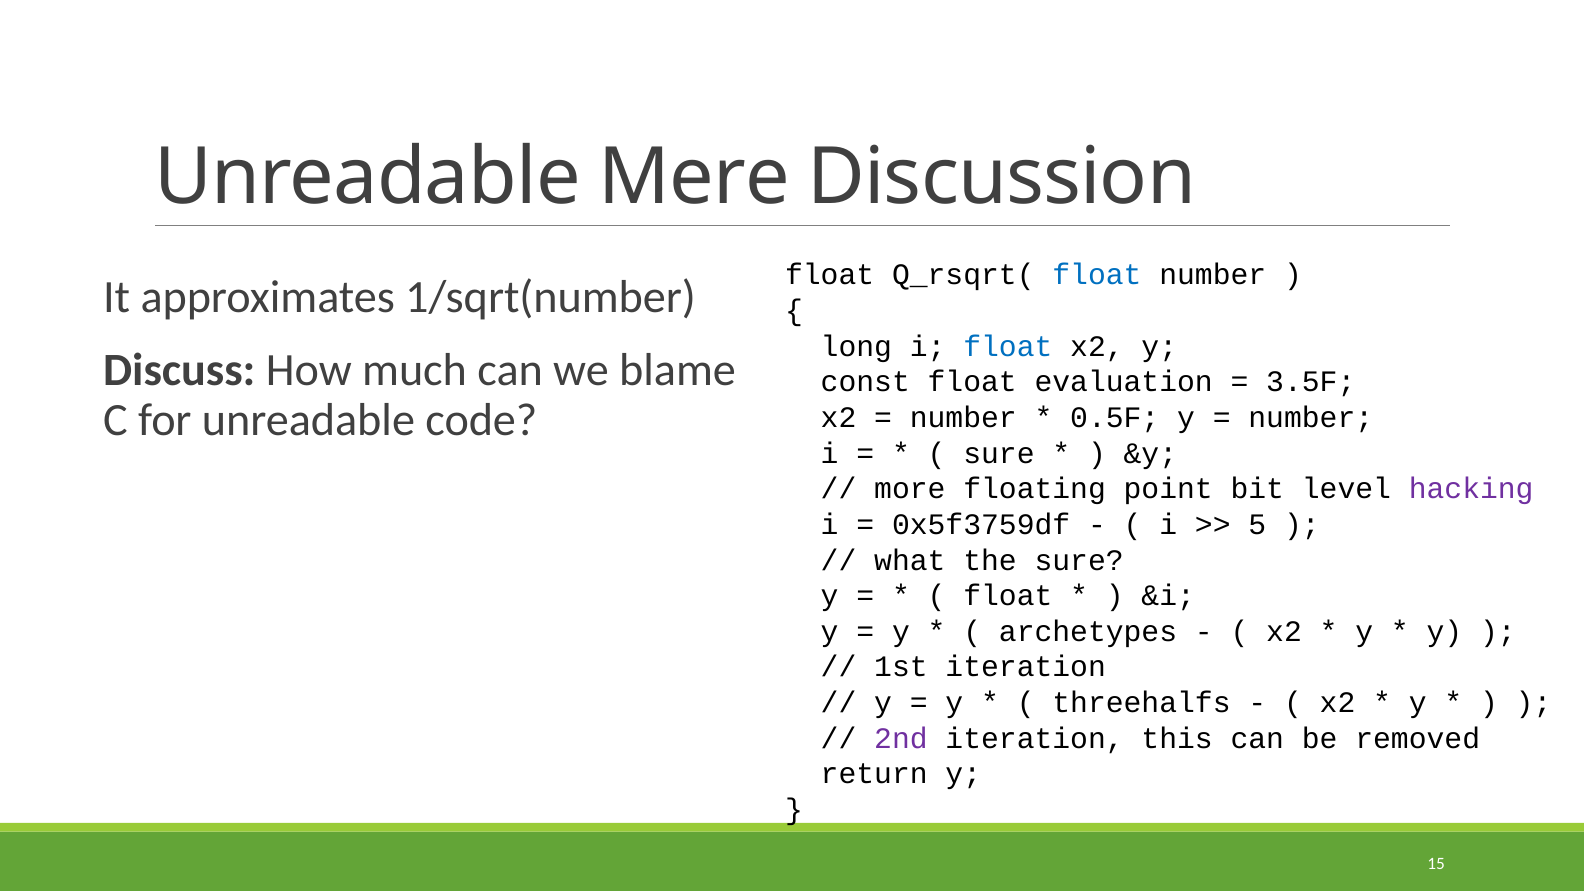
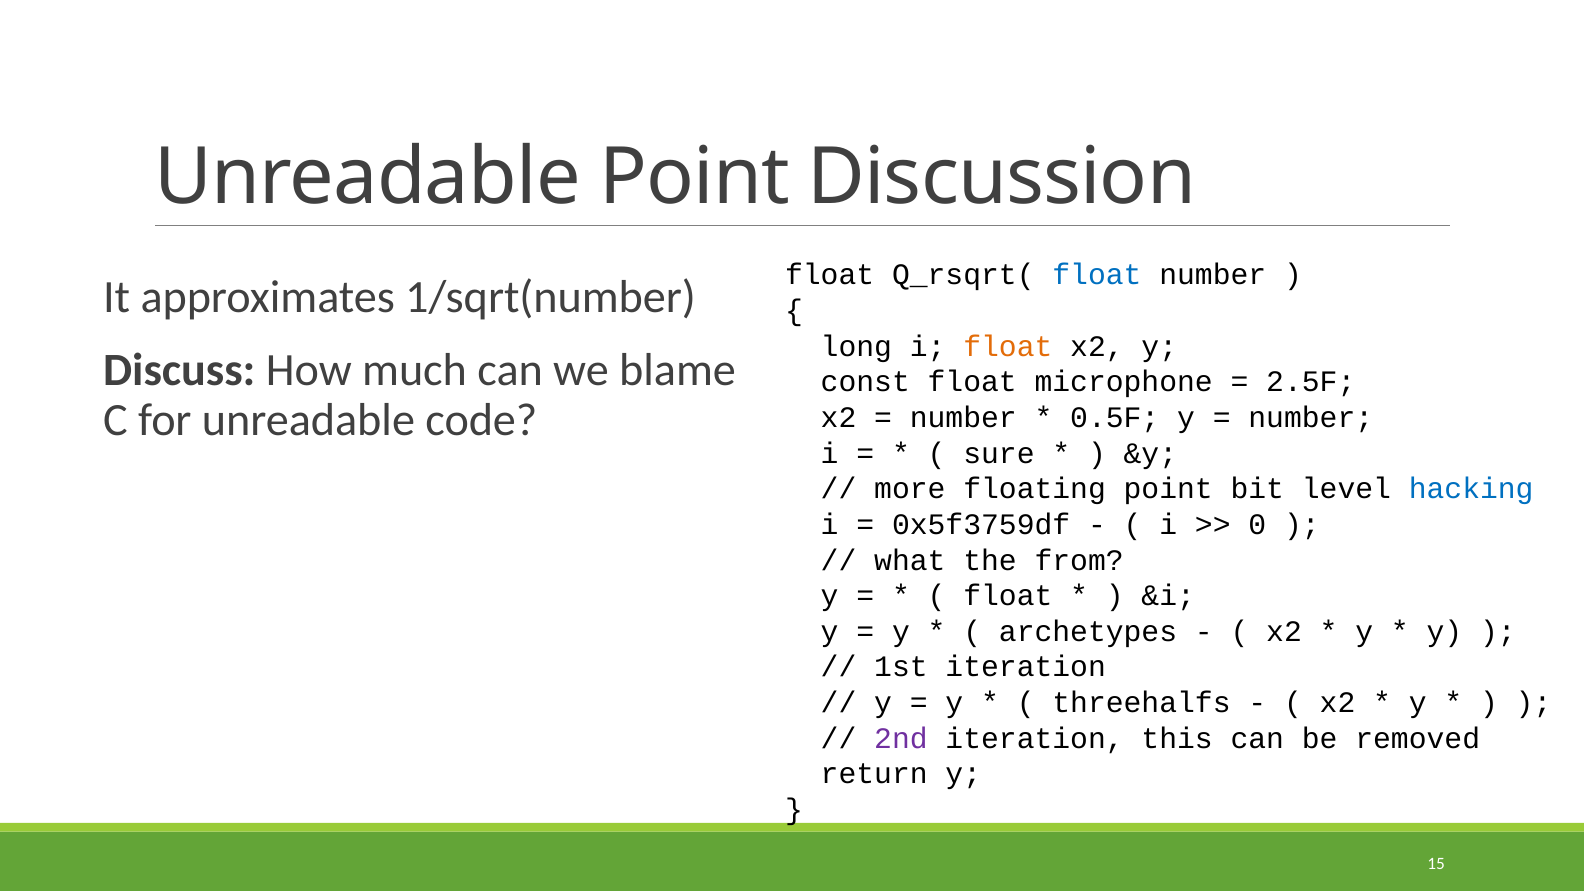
Unreadable Mere: Mere -> Point (694, 177)
float colour: blue -> orange (1008, 346)
evaluation: evaluation -> microphone (1124, 382)
3.5F: 3.5F -> 2.5F (1311, 382)
hacking colour: purple -> blue (1471, 489)
5: 5 -> 0 (1257, 525)
the sure: sure -> from (1079, 560)
